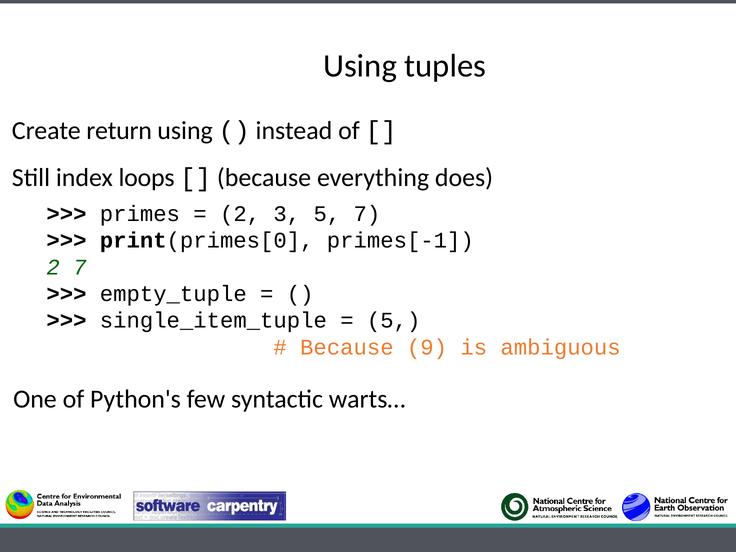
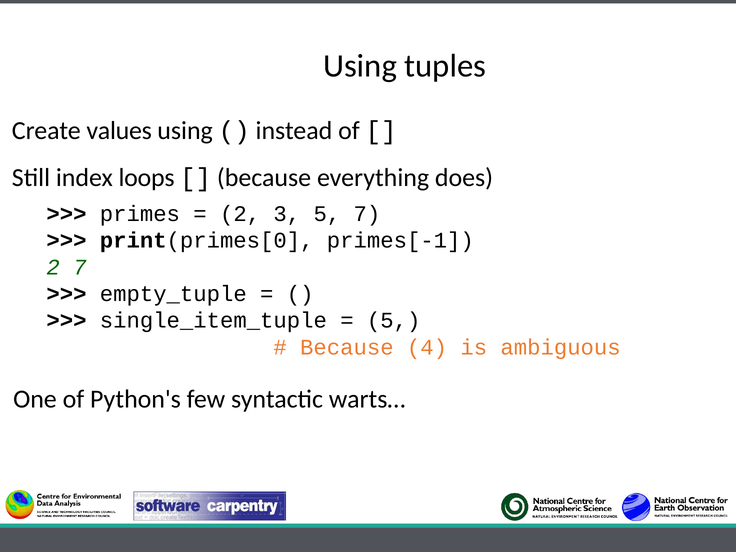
return: return -> values (119, 131)
9: 9 -> 4 (427, 347)
